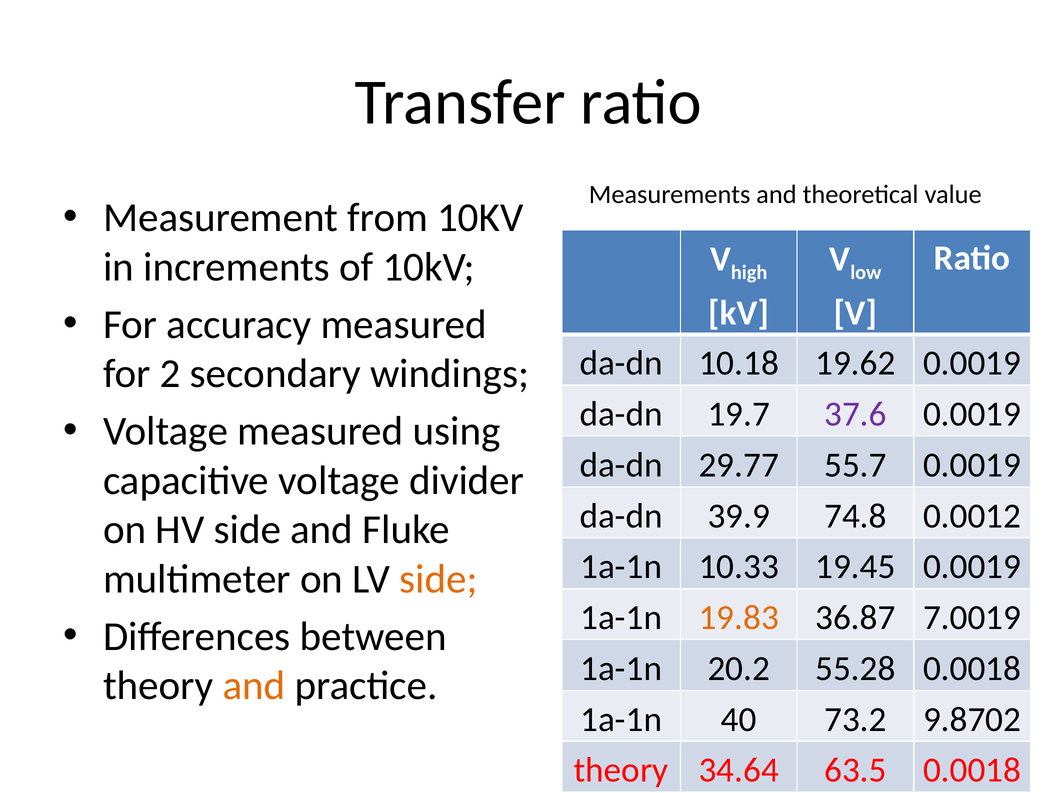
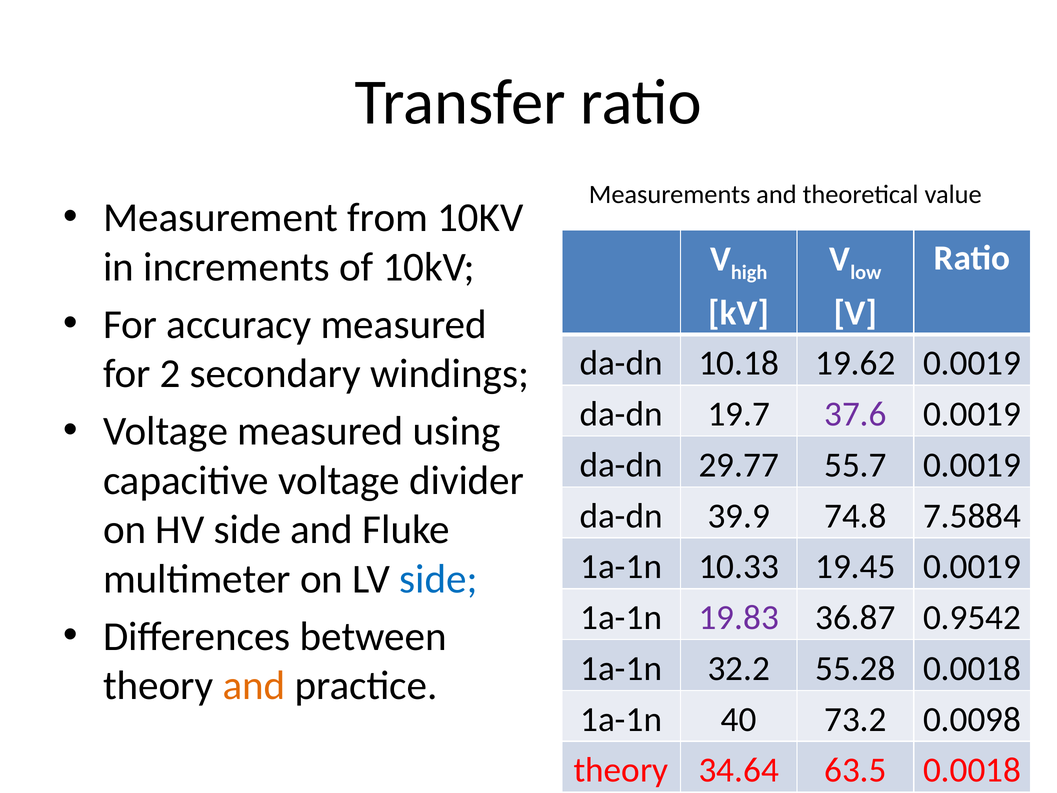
0.0012: 0.0012 -> 7.5884 (972, 516)
side colour: orange -> blue (438, 579)
19.83 colour: orange -> purple (739, 617)
7.0019: 7.0019 -> 0.9542 (972, 617)
20.2: 20.2 -> 32.2 (739, 668)
9.8702: 9.8702 -> 0.0098 (972, 719)
